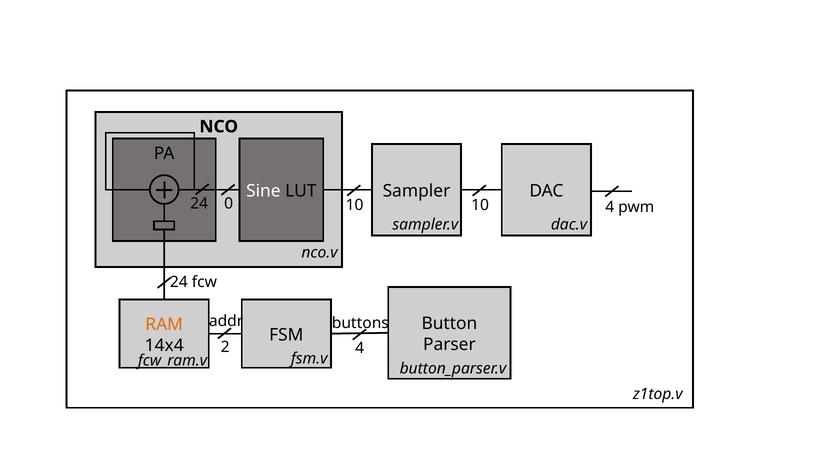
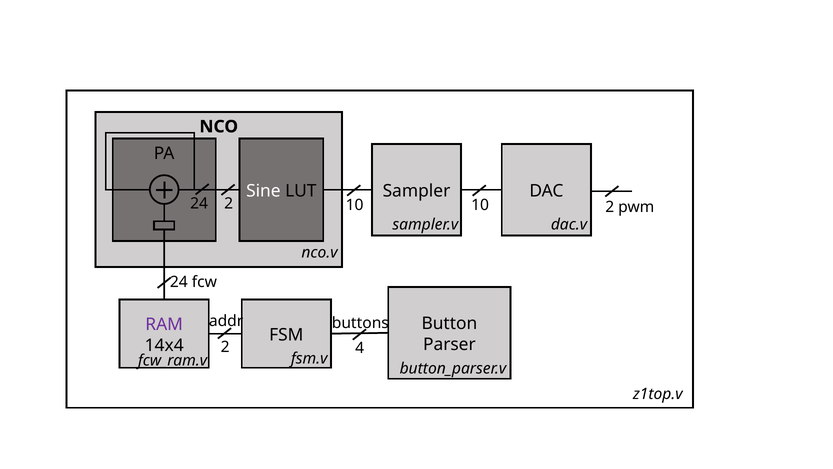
24 0: 0 -> 2 (229, 203)
10 4: 4 -> 2 (610, 207)
RAM colour: orange -> purple (164, 324)
